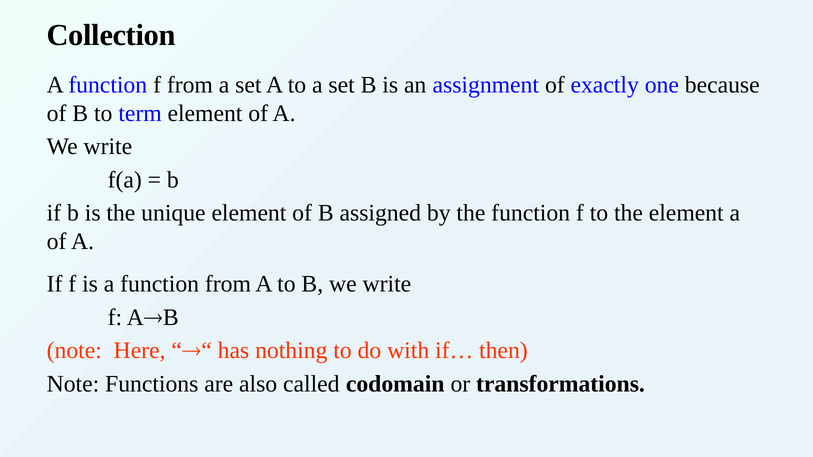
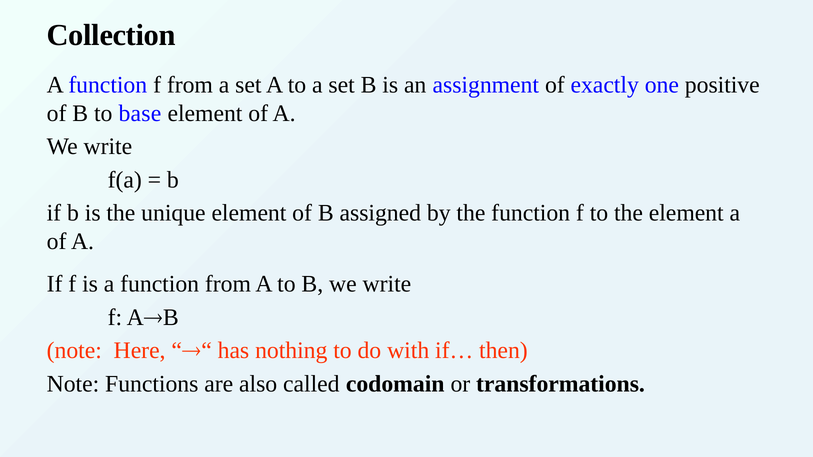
because: because -> positive (722, 85)
term: term -> base (140, 113)
